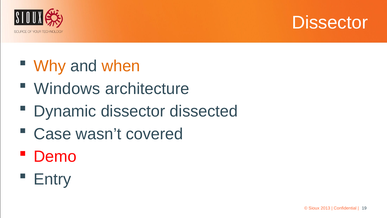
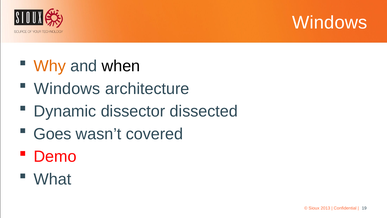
Dissector: Dissector -> Windows (330, 22)
when colour: orange -> black (121, 66)
Case: Case -> Goes (53, 134)
Entry: Entry -> What (52, 179)
